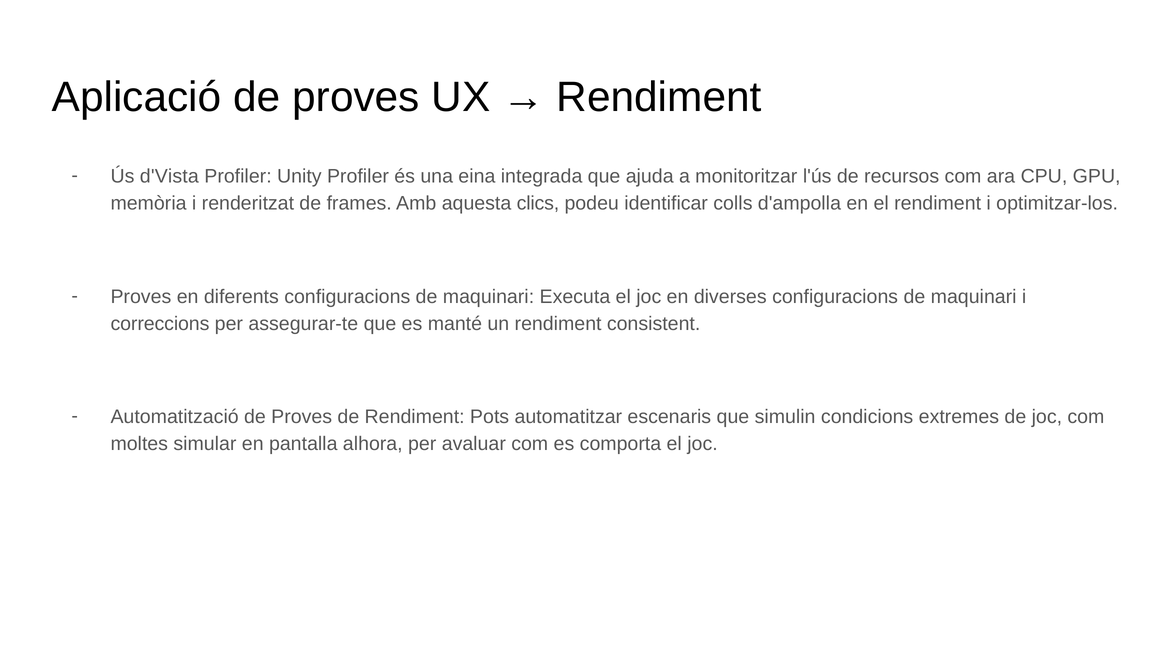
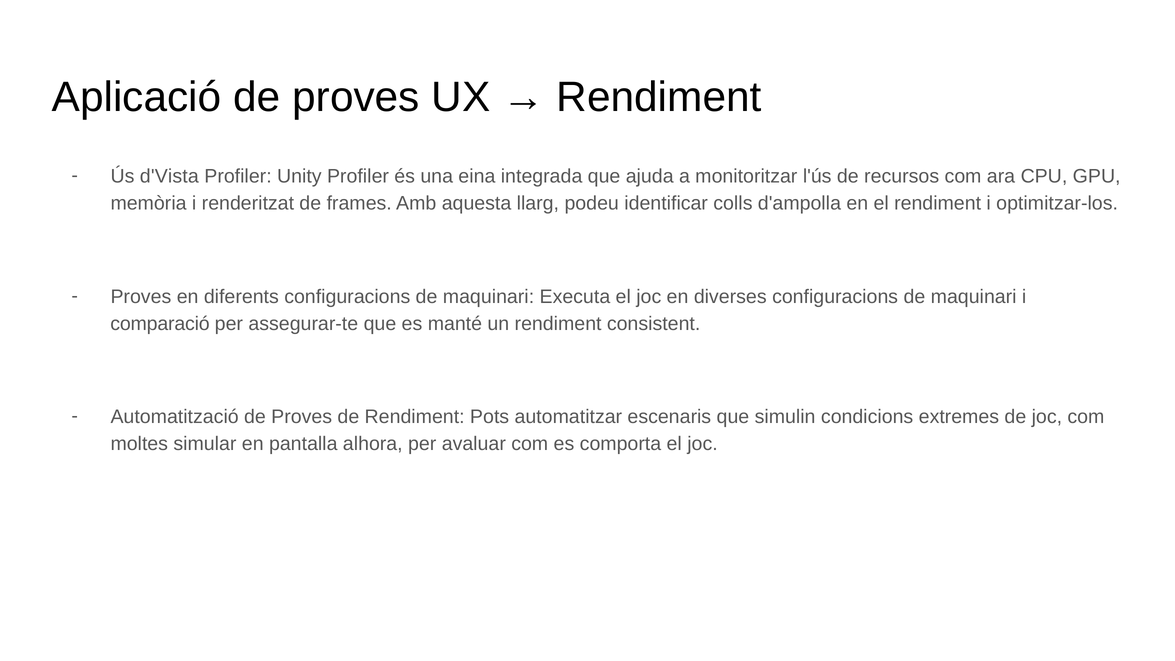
clics: clics -> llarg (538, 203)
correccions: correccions -> comparació (160, 324)
